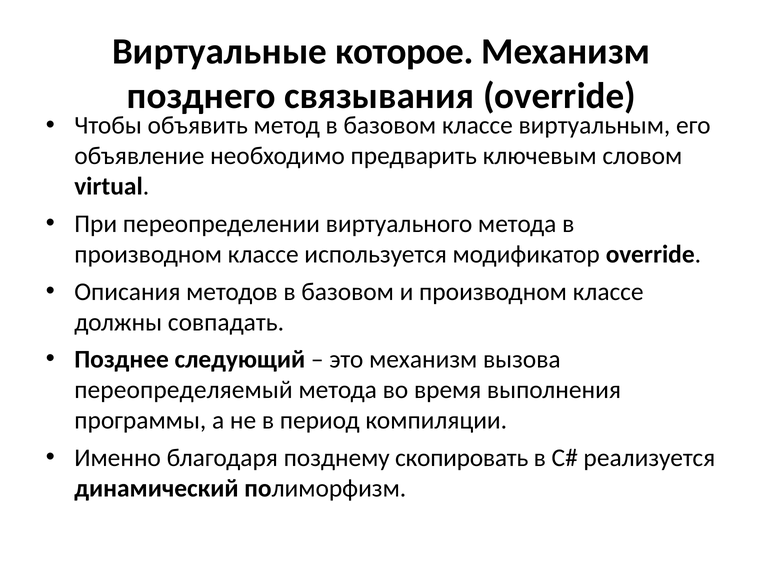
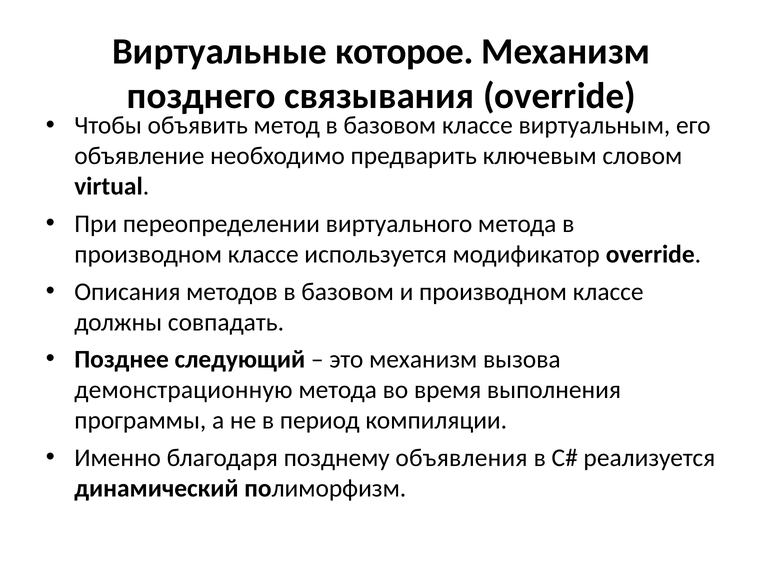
переопределяемый: переопределяемый -> демонстрационную (183, 390)
скопировать: скопировать -> объявления (461, 458)
